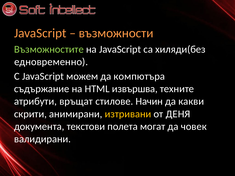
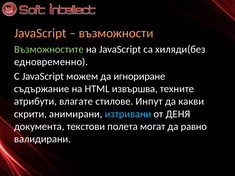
компютъра: компютъра -> игнориране (139, 76)
връщат: връщат -> влагате (76, 102)
Начин: Начин -> Инпут (149, 102)
изтривани colour: yellow -> light blue (128, 114)
човек: човек -> равно (194, 127)
